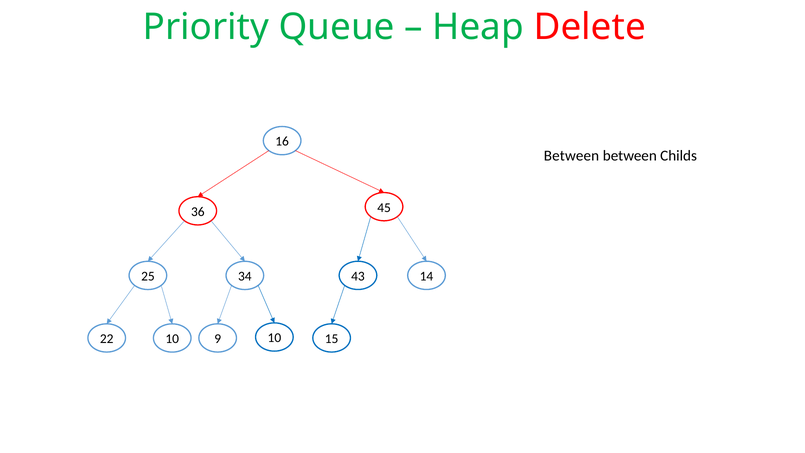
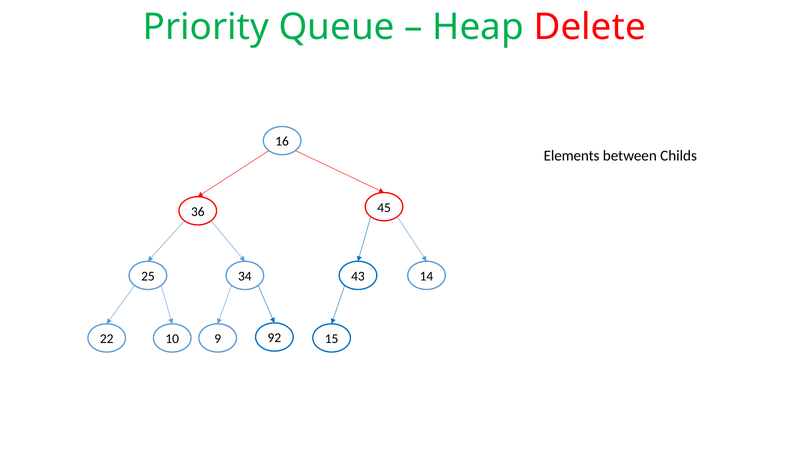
Between: Between -> Elements (572, 156)
9 10: 10 -> 92 (274, 338)
